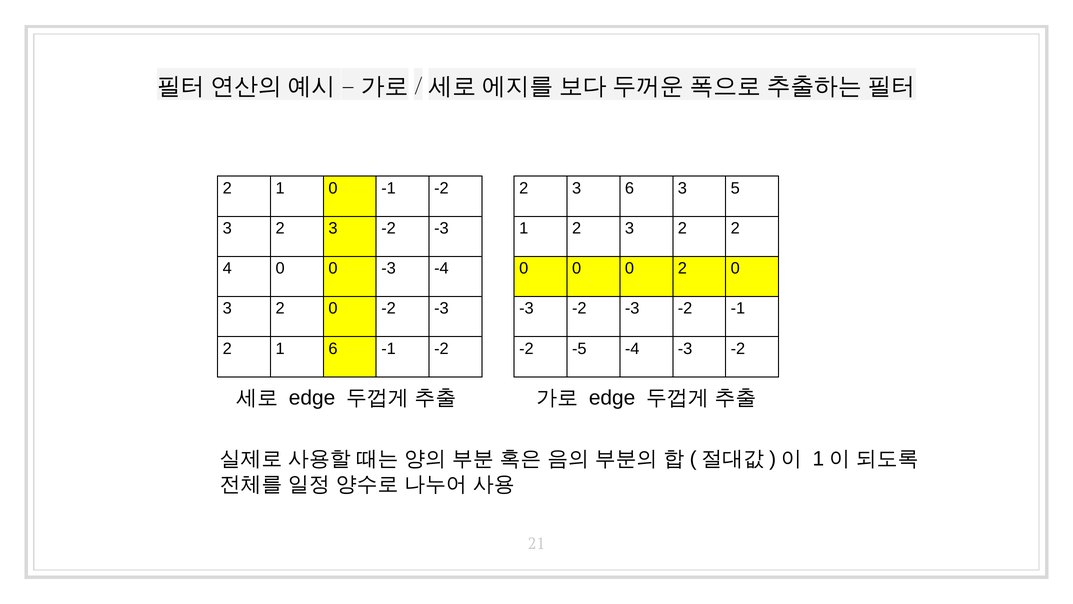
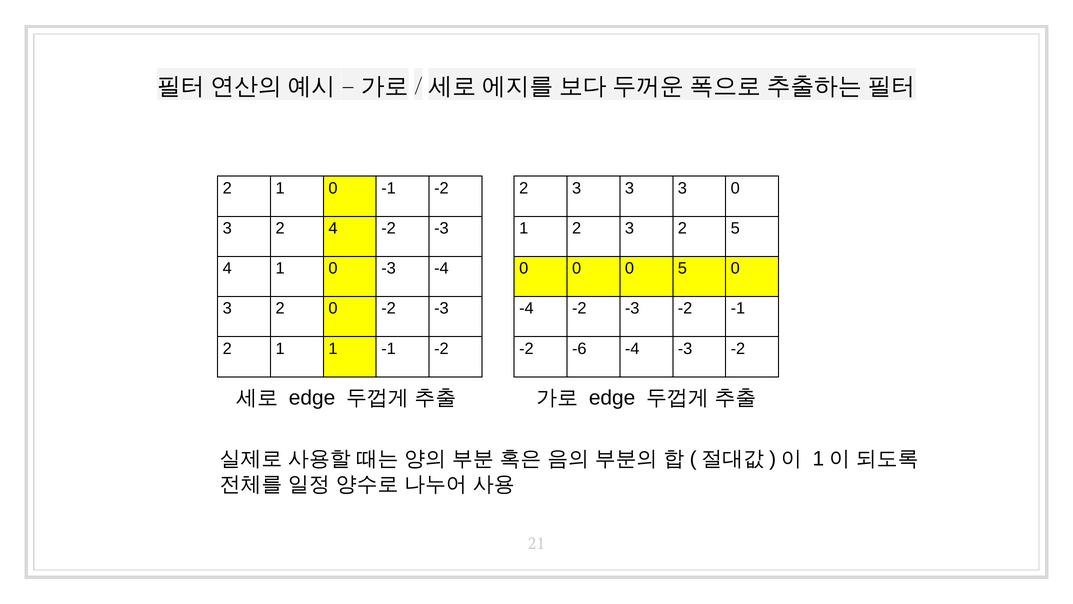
2 3 6: 6 -> 3 (630, 188)
3 5: 5 -> 0 (735, 188)
3 2 3: 3 -> 4 (333, 228)
2 2: 2 -> 5 (735, 228)
4 0: 0 -> 1 (280, 268)
0 2: 2 -> 5 (682, 268)
-3: -3 -> -4 (526, 308)
1 6: 6 -> 1 (333, 348)
-5: -5 -> -6 (579, 348)
